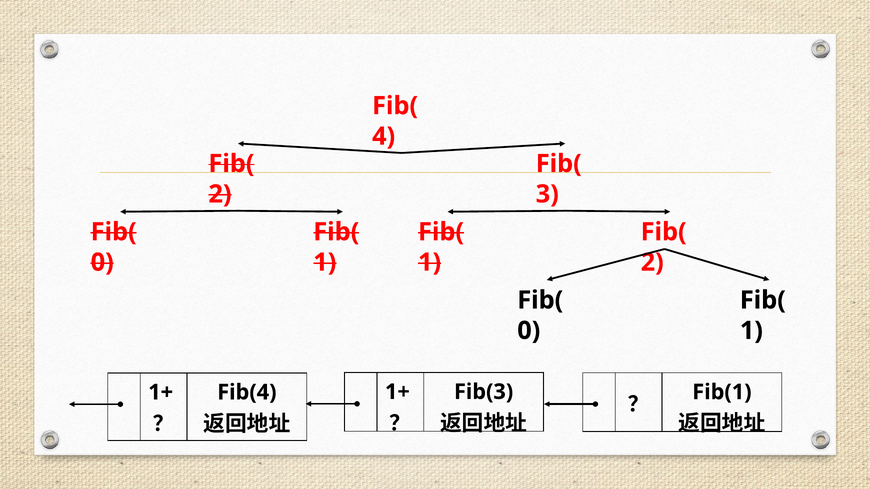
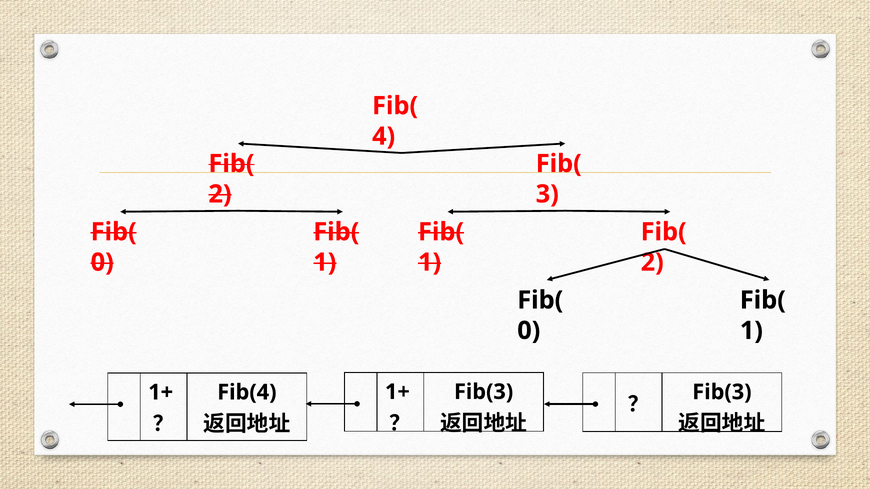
Fib(1: Fib(1 -> Fib(3 (722, 392)
